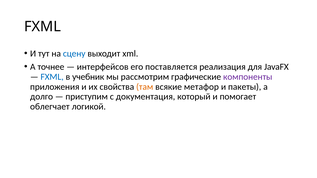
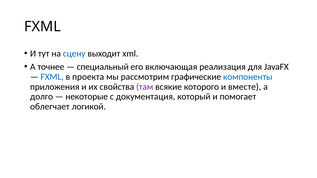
интерфейсов: интерфейсов -> специальный (103, 67)
поставляется: поставляется -> включающая (171, 67)
учебник: учебник -> проекта (88, 77)
компоненты colour: purple -> blue (248, 77)
там colour: orange -> purple (145, 87)
метафор: метафор -> которого (201, 87)
пакеты: пакеты -> вместе (245, 87)
приступим: приступим -> некоторые (87, 97)
